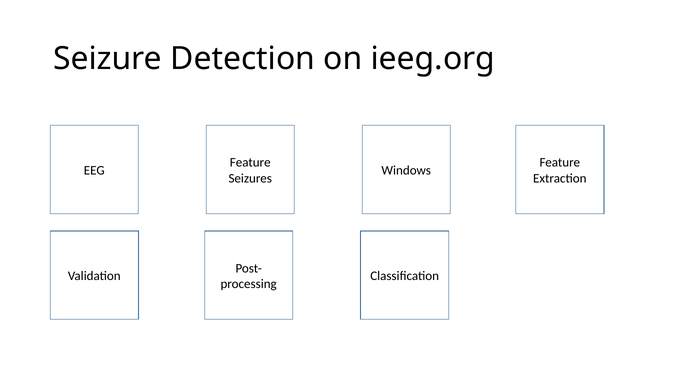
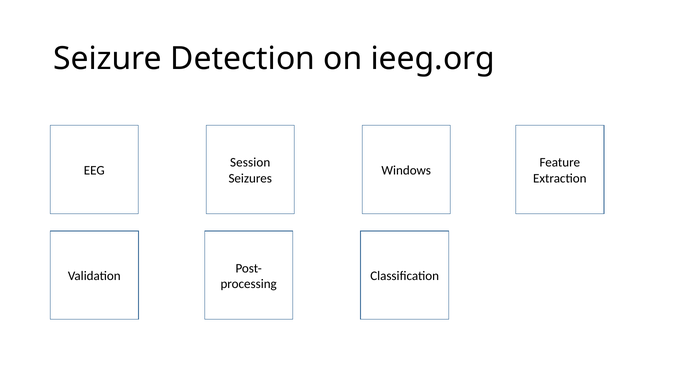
Feature: Feature -> Session (250, 162)
